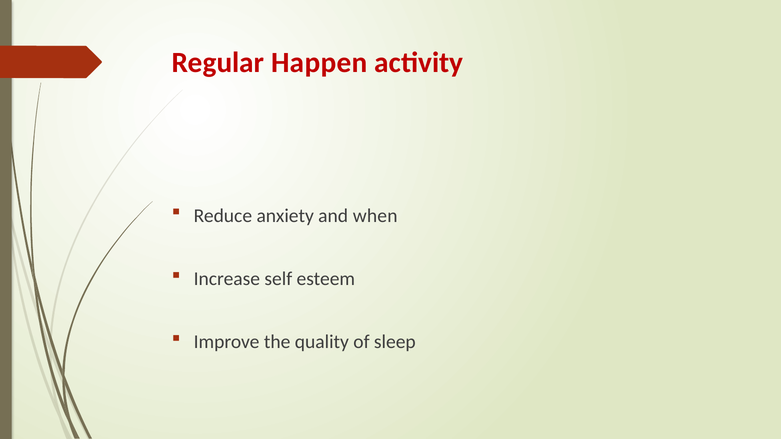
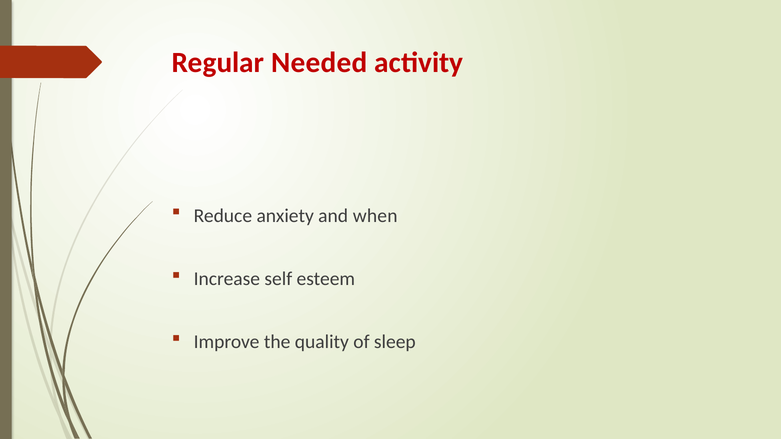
Happen: Happen -> Needed (319, 63)
